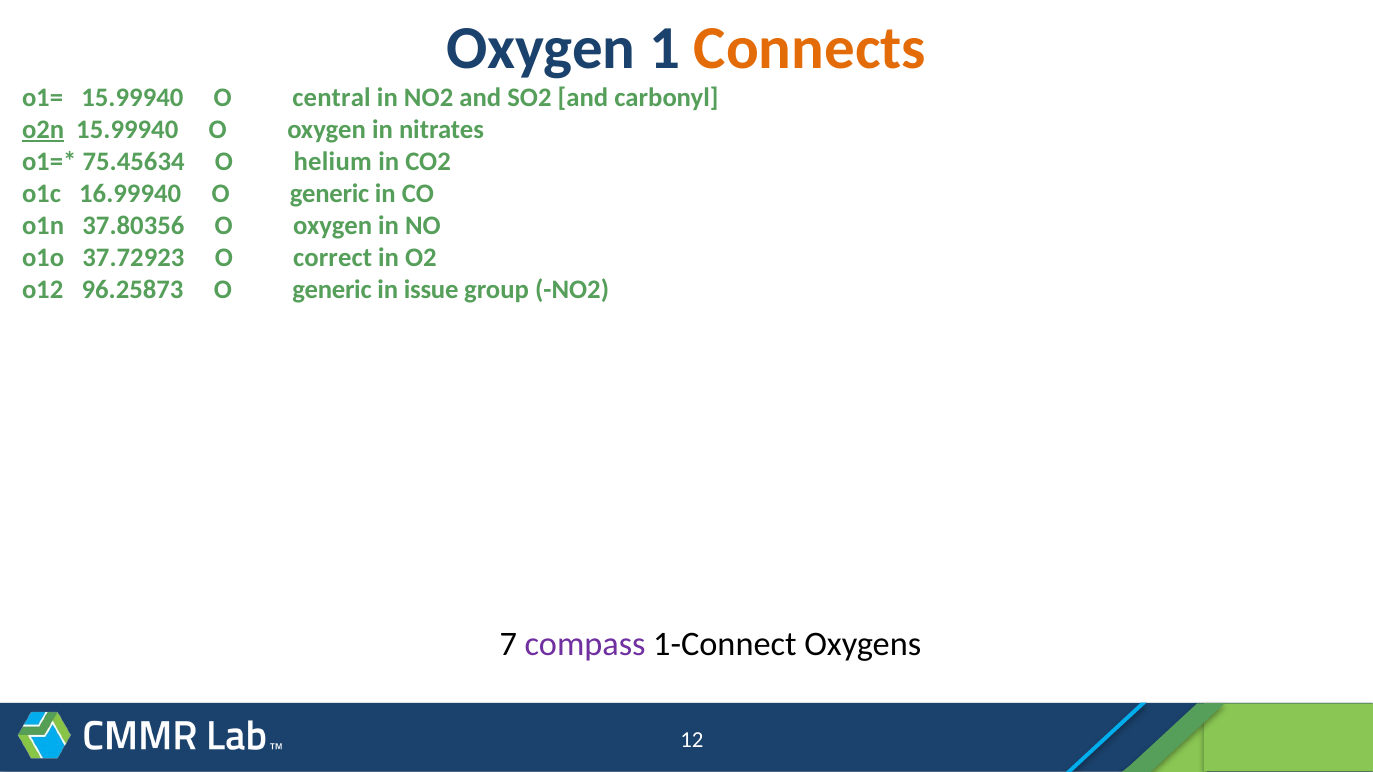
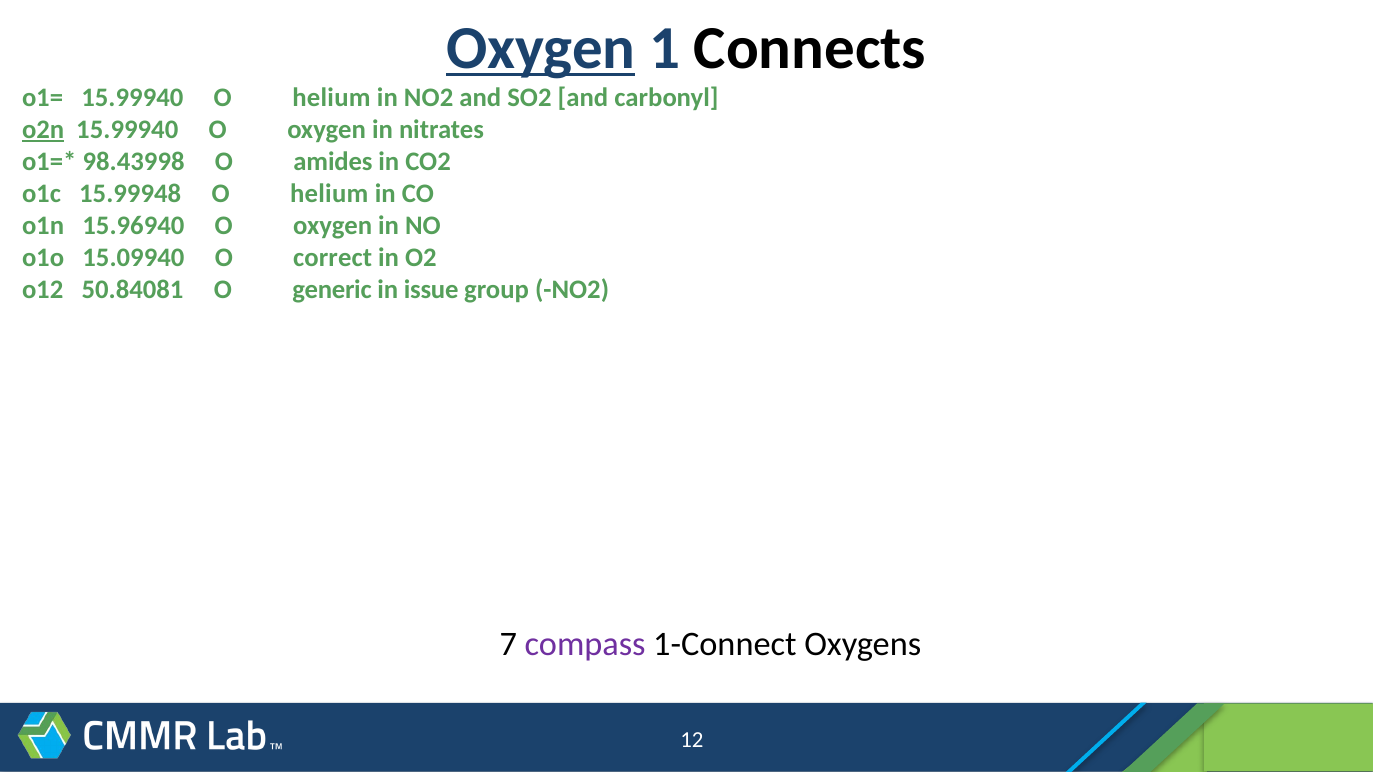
Oxygen underline: none -> present (541, 48)
Connects colour: orange -> black (810, 48)
15.99940 O central: central -> helium (331, 97)
75.45634: 75.45634 -> 98.43998 (134, 161)
helium: helium -> amides (333, 161)
16.99940: 16.99940 -> 15.99948 (130, 194)
generic: generic -> helium (329, 194)
37.80356: 37.80356 -> 15.96940 (133, 226)
37.72923: 37.72923 -> 15.09940 (133, 258)
96.25873: 96.25873 -> 50.84081 (132, 290)
